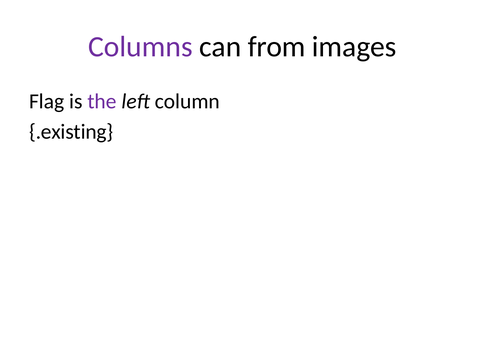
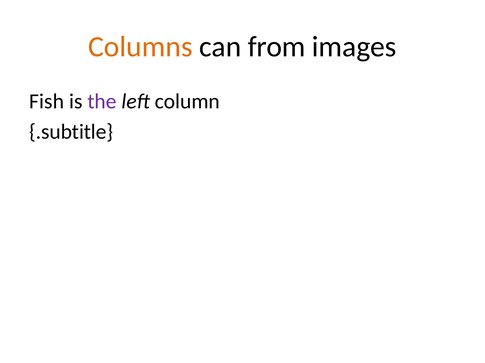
Columns colour: purple -> orange (140, 47)
Flag: Flag -> Fish (47, 102)
.existing: .existing -> .subtitle (71, 132)
